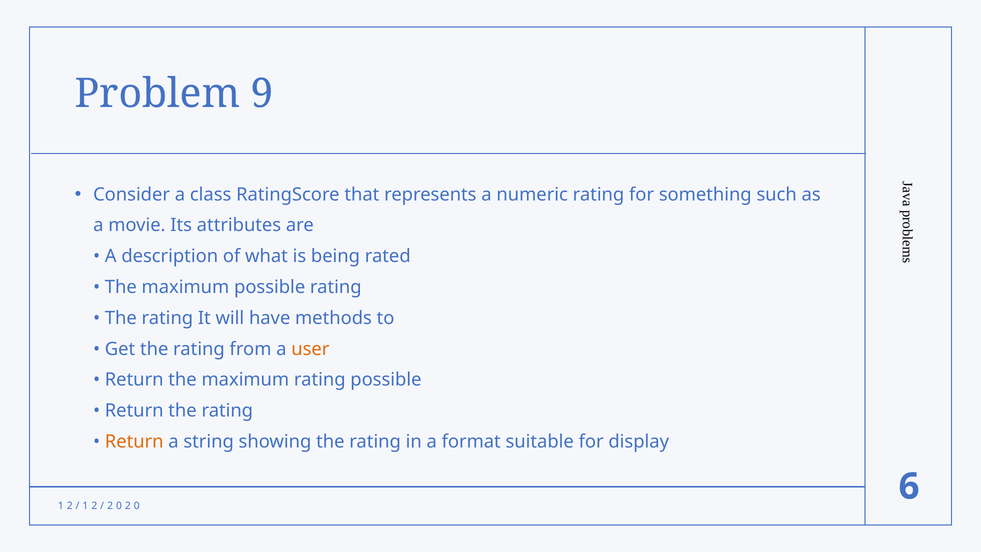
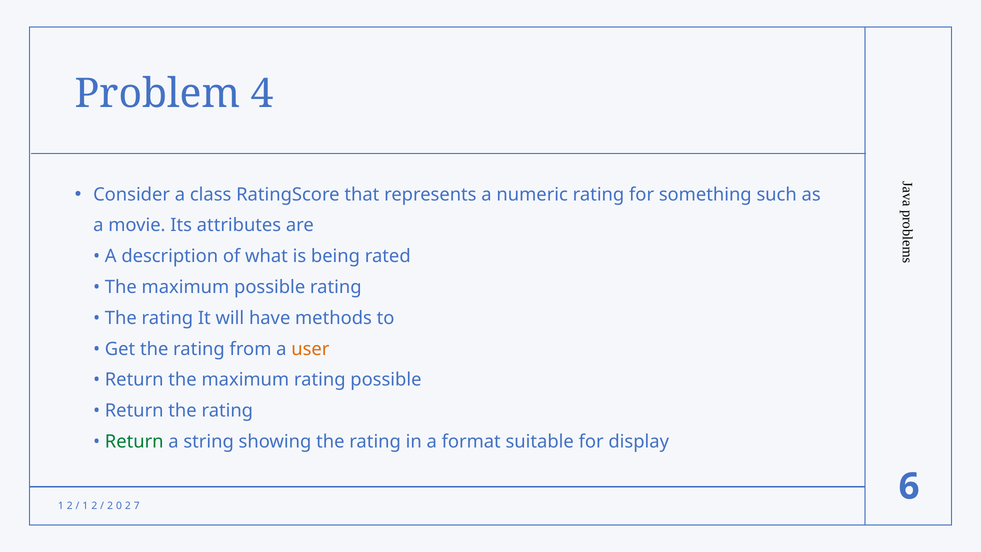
9: 9 -> 4 (262, 94)
Return colour: orange -> green (134, 441)
0: 0 -> 7 (137, 506)
